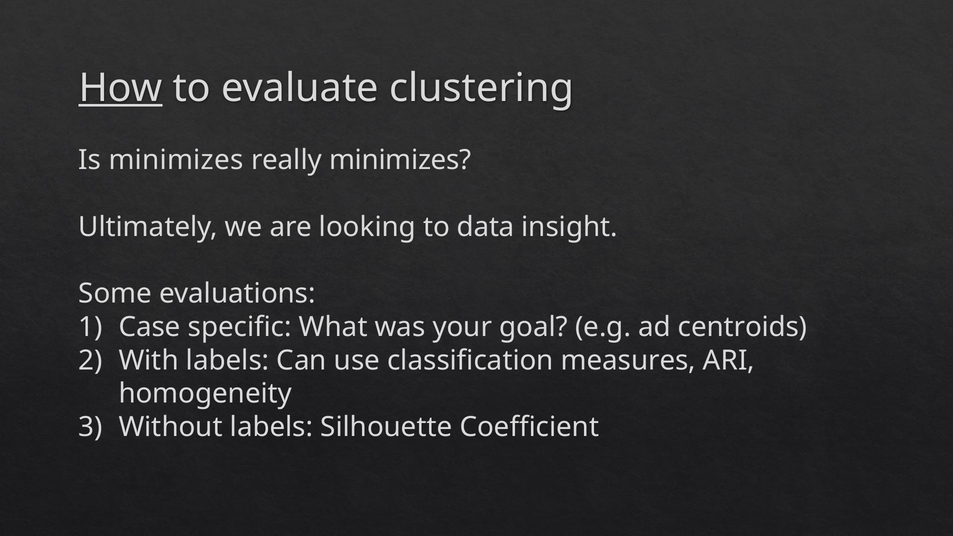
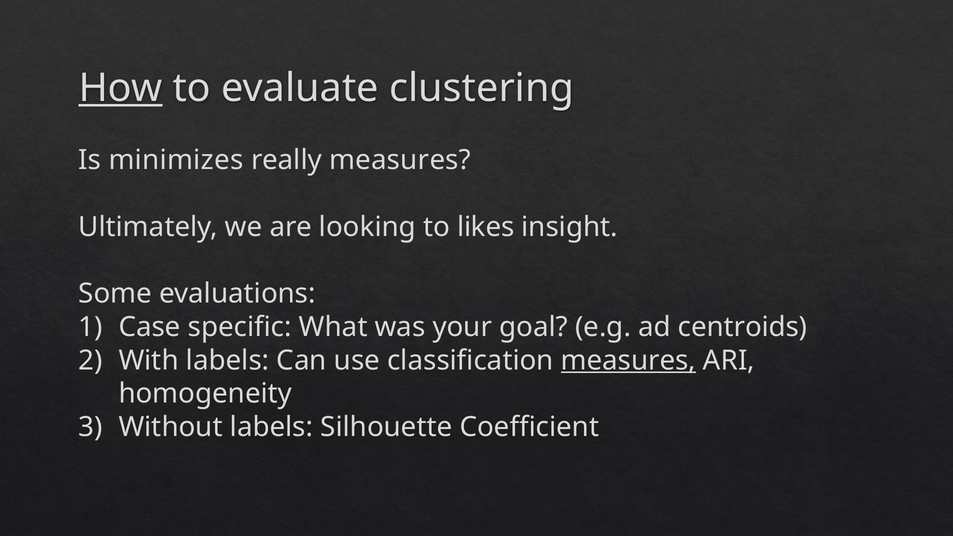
really minimizes: minimizes -> measures (400, 160)
data: data -> likes (486, 227)
measures underline: none -> present (628, 360)
